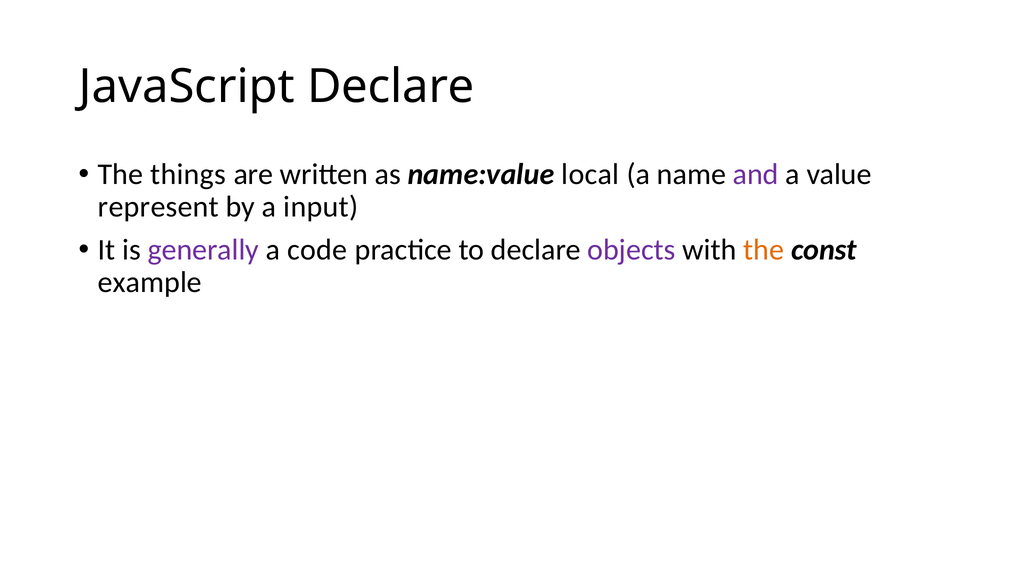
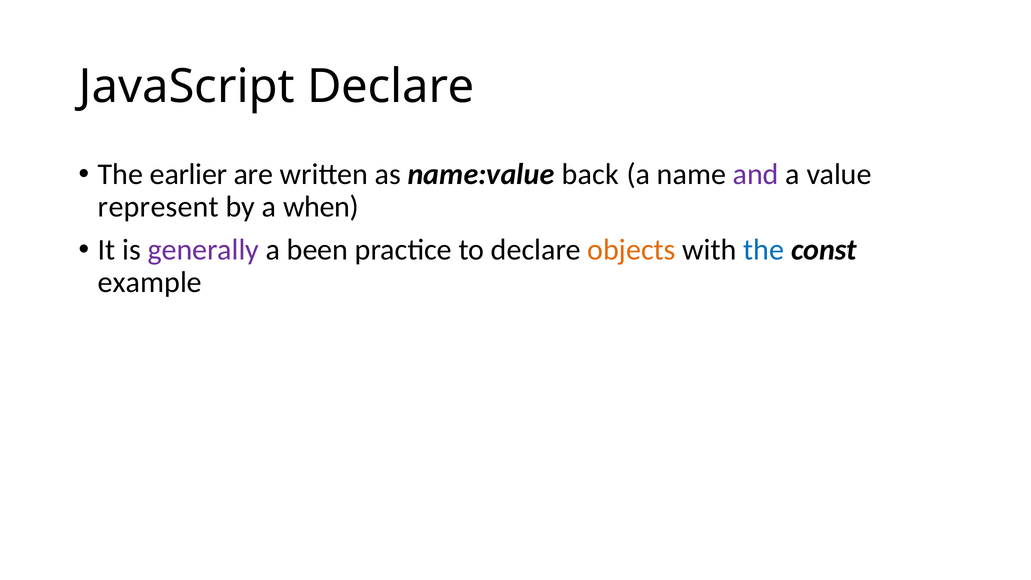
things: things -> earlier (189, 174)
local: local -> back (590, 174)
input: input -> when (321, 207)
code: code -> been (317, 250)
objects colour: purple -> orange (631, 250)
the colour: orange -> blue (764, 250)
